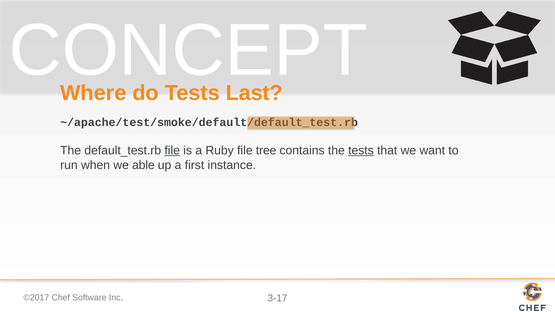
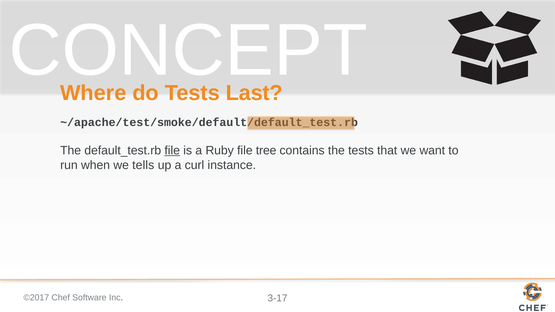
tests underline: present -> none (361, 151)
able: able -> tells (143, 165)
first: first -> curl (194, 165)
